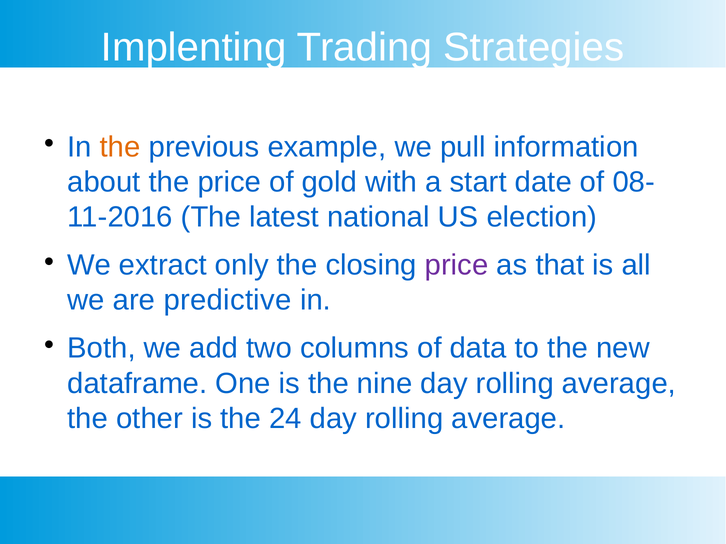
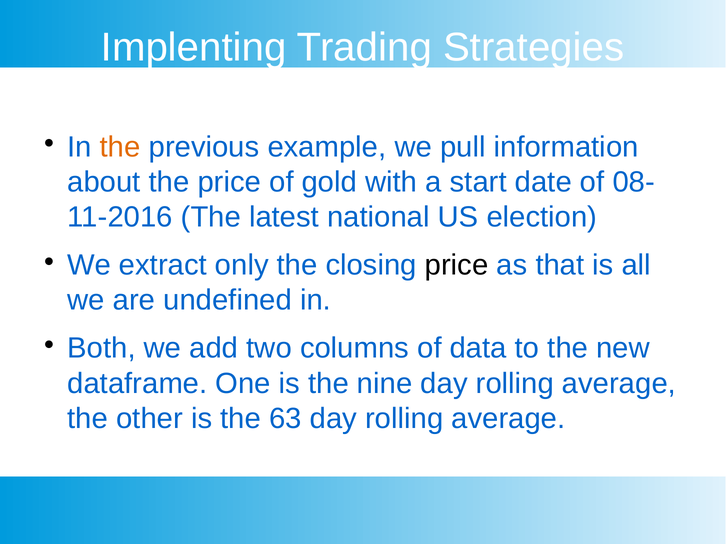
price colour: purple -> black (457, 265)
predictive: predictive -> undefined (228, 300)
24: 24 -> 63 (285, 419)
